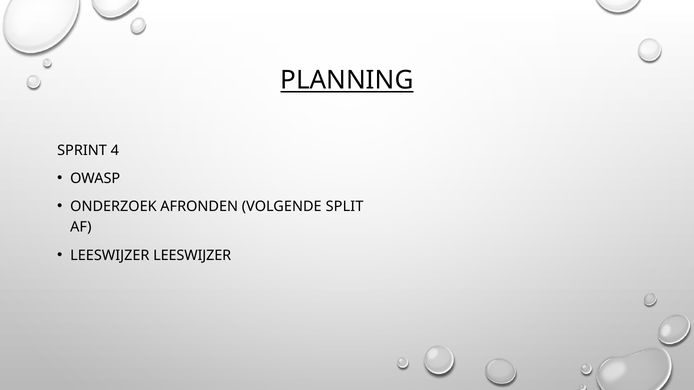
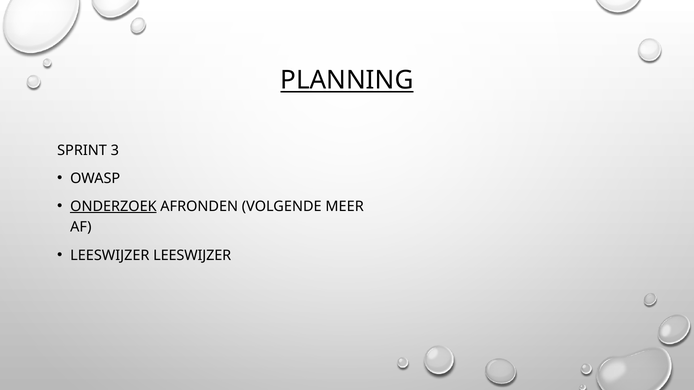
4: 4 -> 3 (115, 150)
ONDERZOEK underline: none -> present (113, 207)
SPLIT: SPLIT -> MEER (345, 207)
